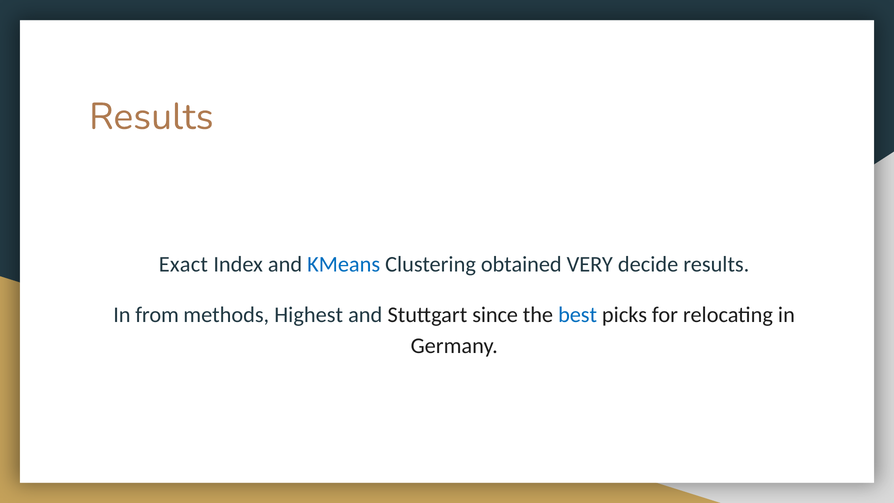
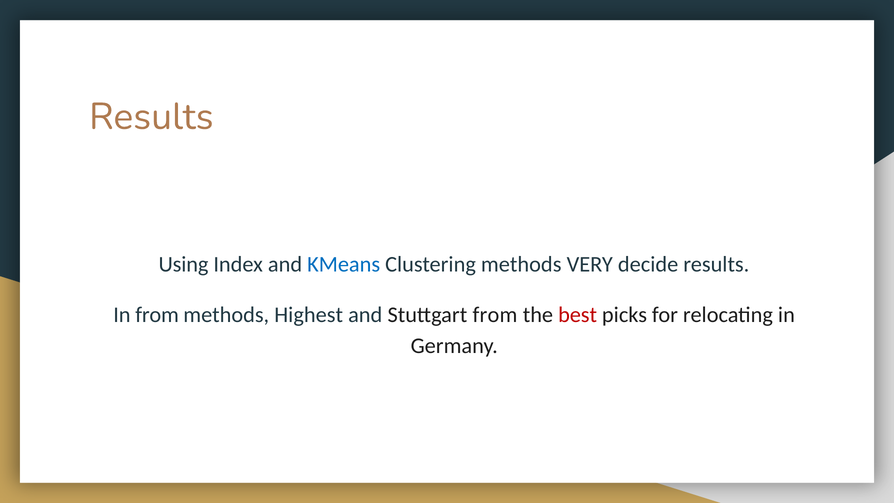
Exact: Exact -> Using (184, 264)
Clustering obtained: obtained -> methods (521, 264)
Stuttgart since: since -> from (495, 315)
best colour: blue -> red (578, 315)
